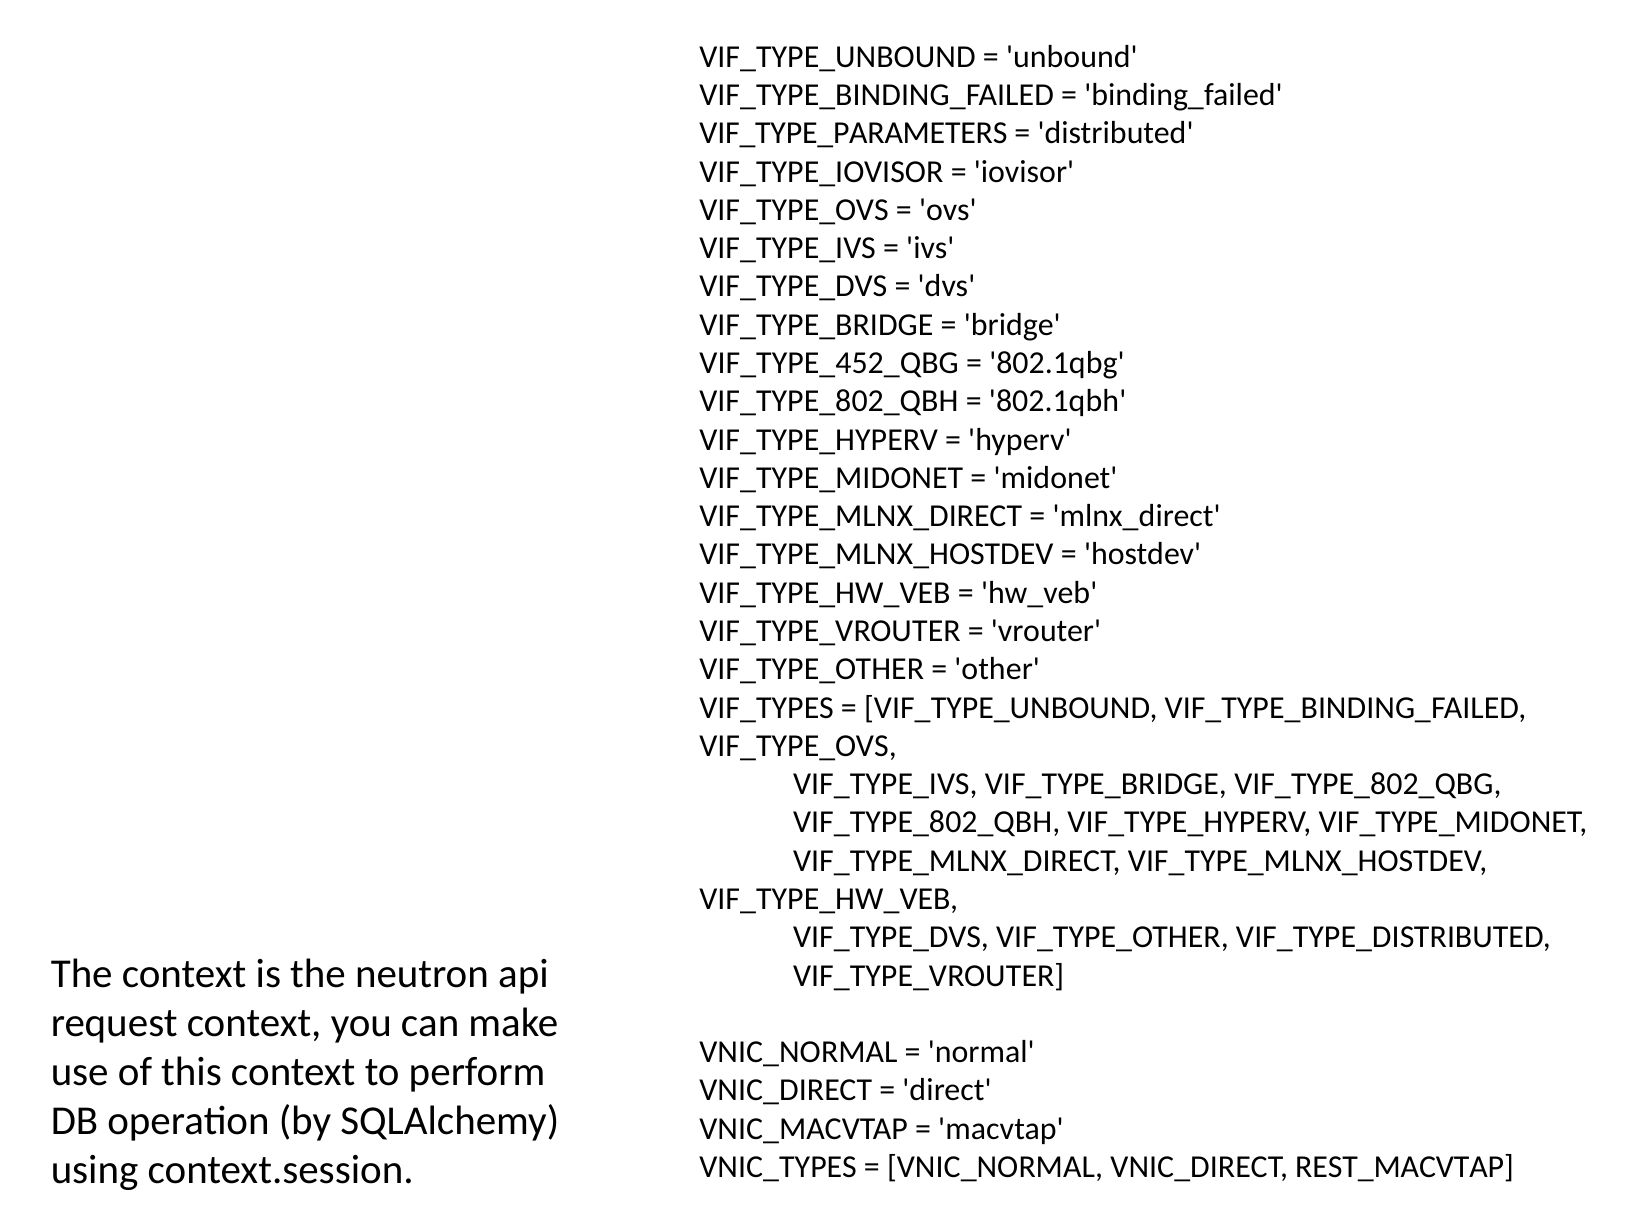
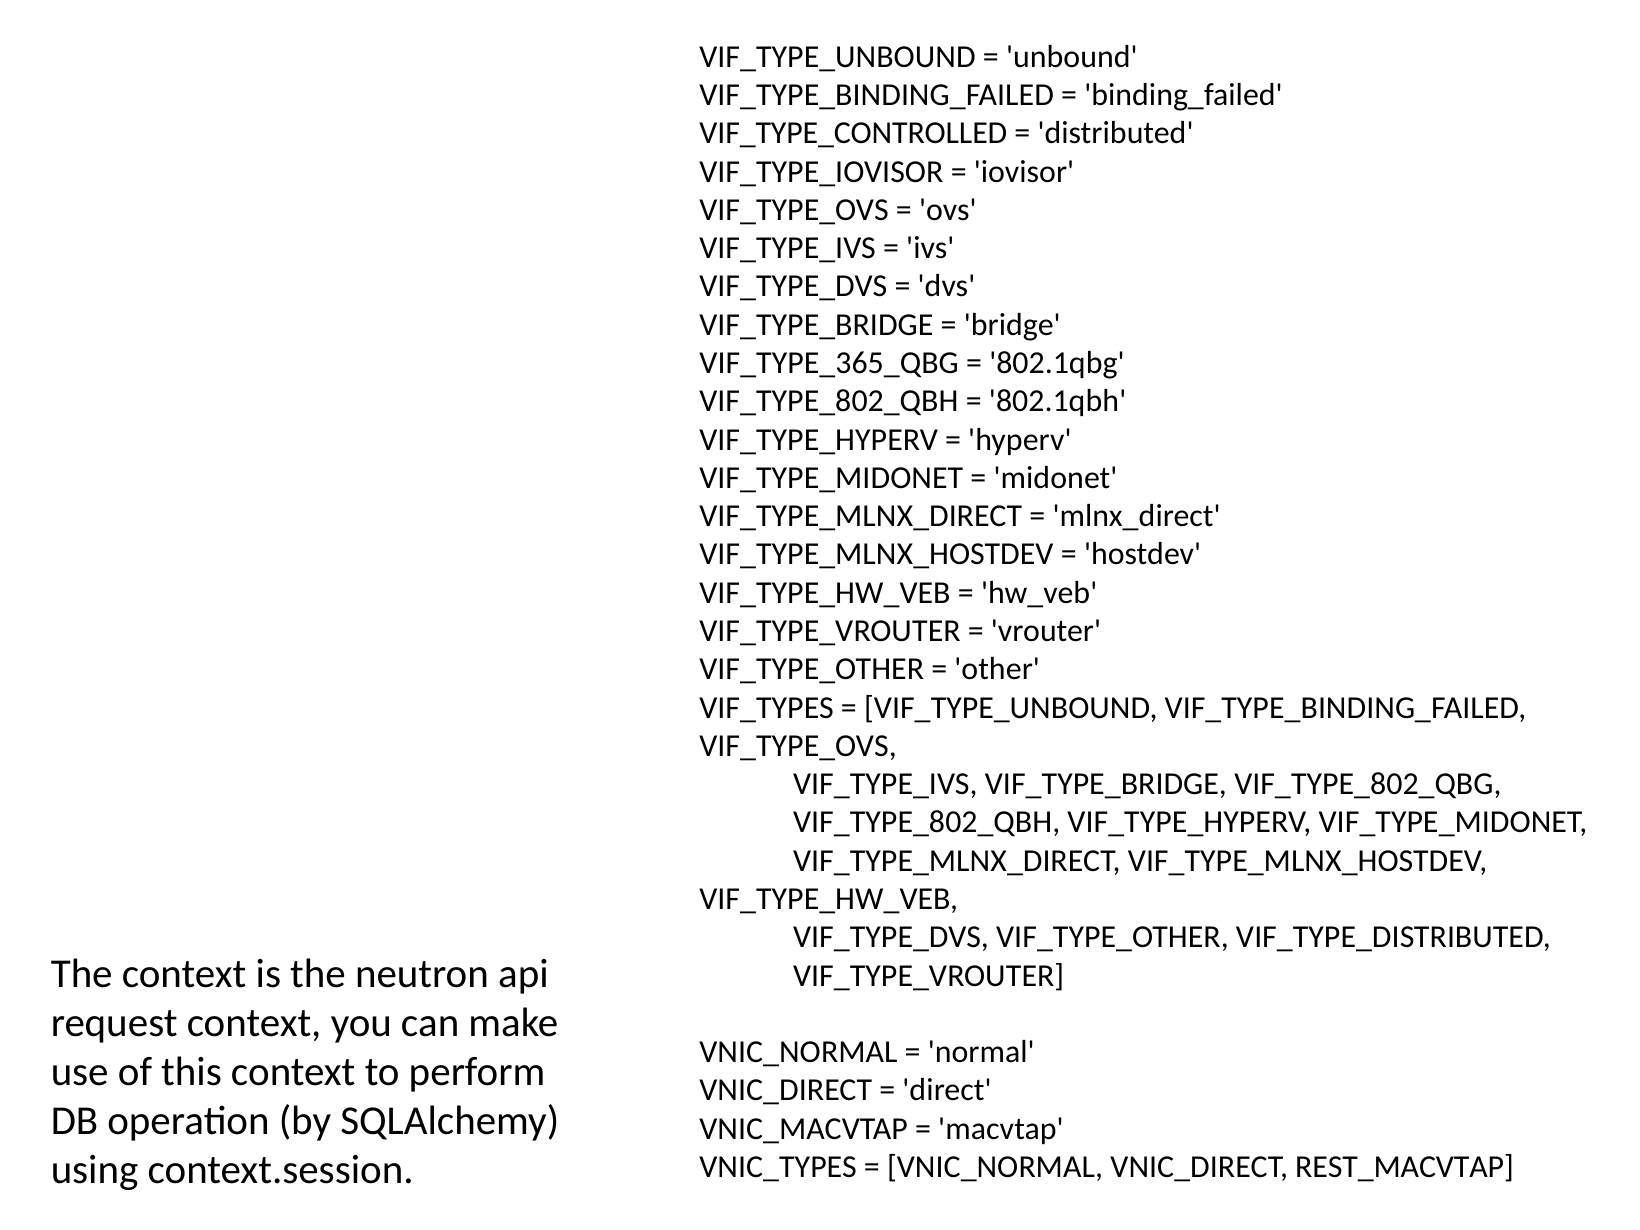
VIF_TYPE_PARAMETERS: VIF_TYPE_PARAMETERS -> VIF_TYPE_CONTROLLED (853, 133)
VIF_TYPE_452_QBG: VIF_TYPE_452_QBG -> VIF_TYPE_365_QBG (829, 363)
